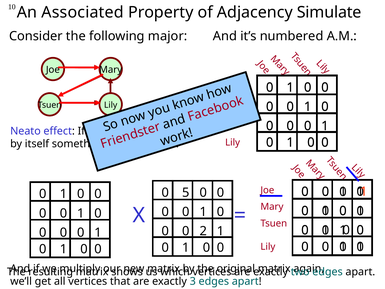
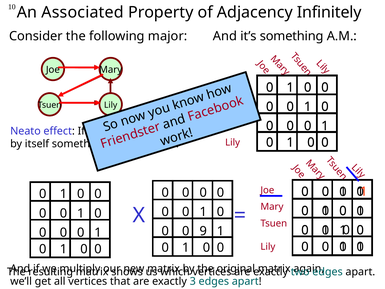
Simulate: Simulate -> Infinitely (329, 12)
it’s numbered: numbered -> something (292, 36)
5: 5 -> 0 (186, 192)
2: 2 -> 9 (203, 231)
